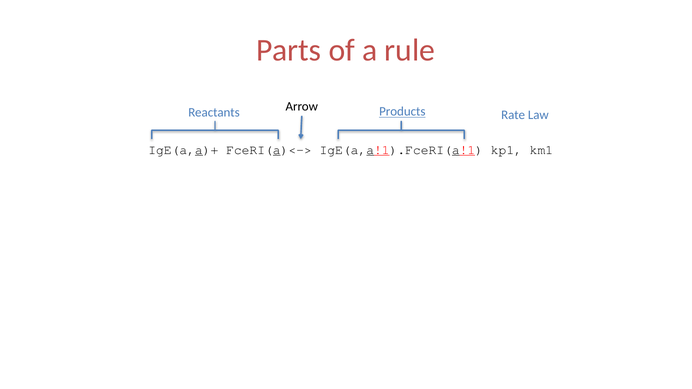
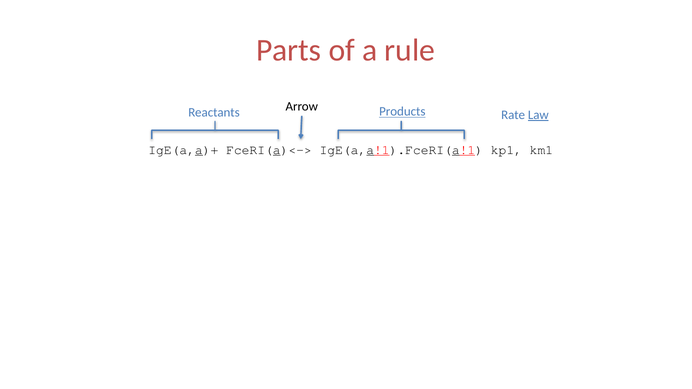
Law underline: none -> present (538, 115)
